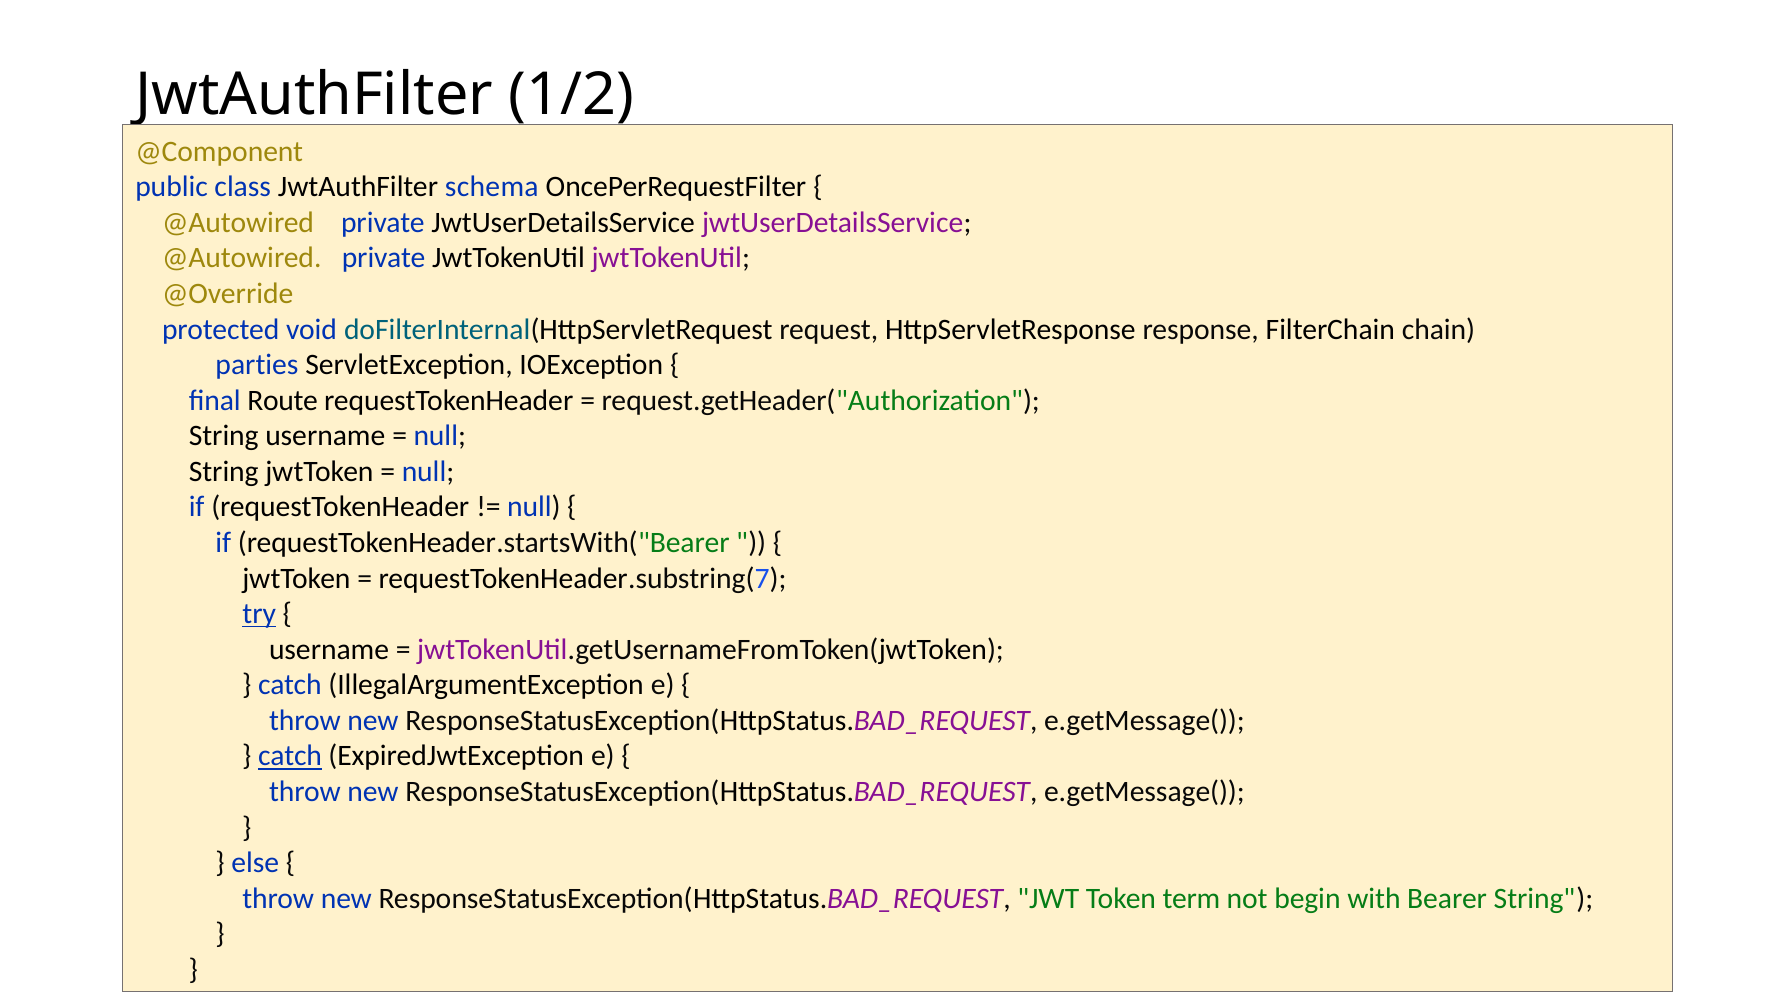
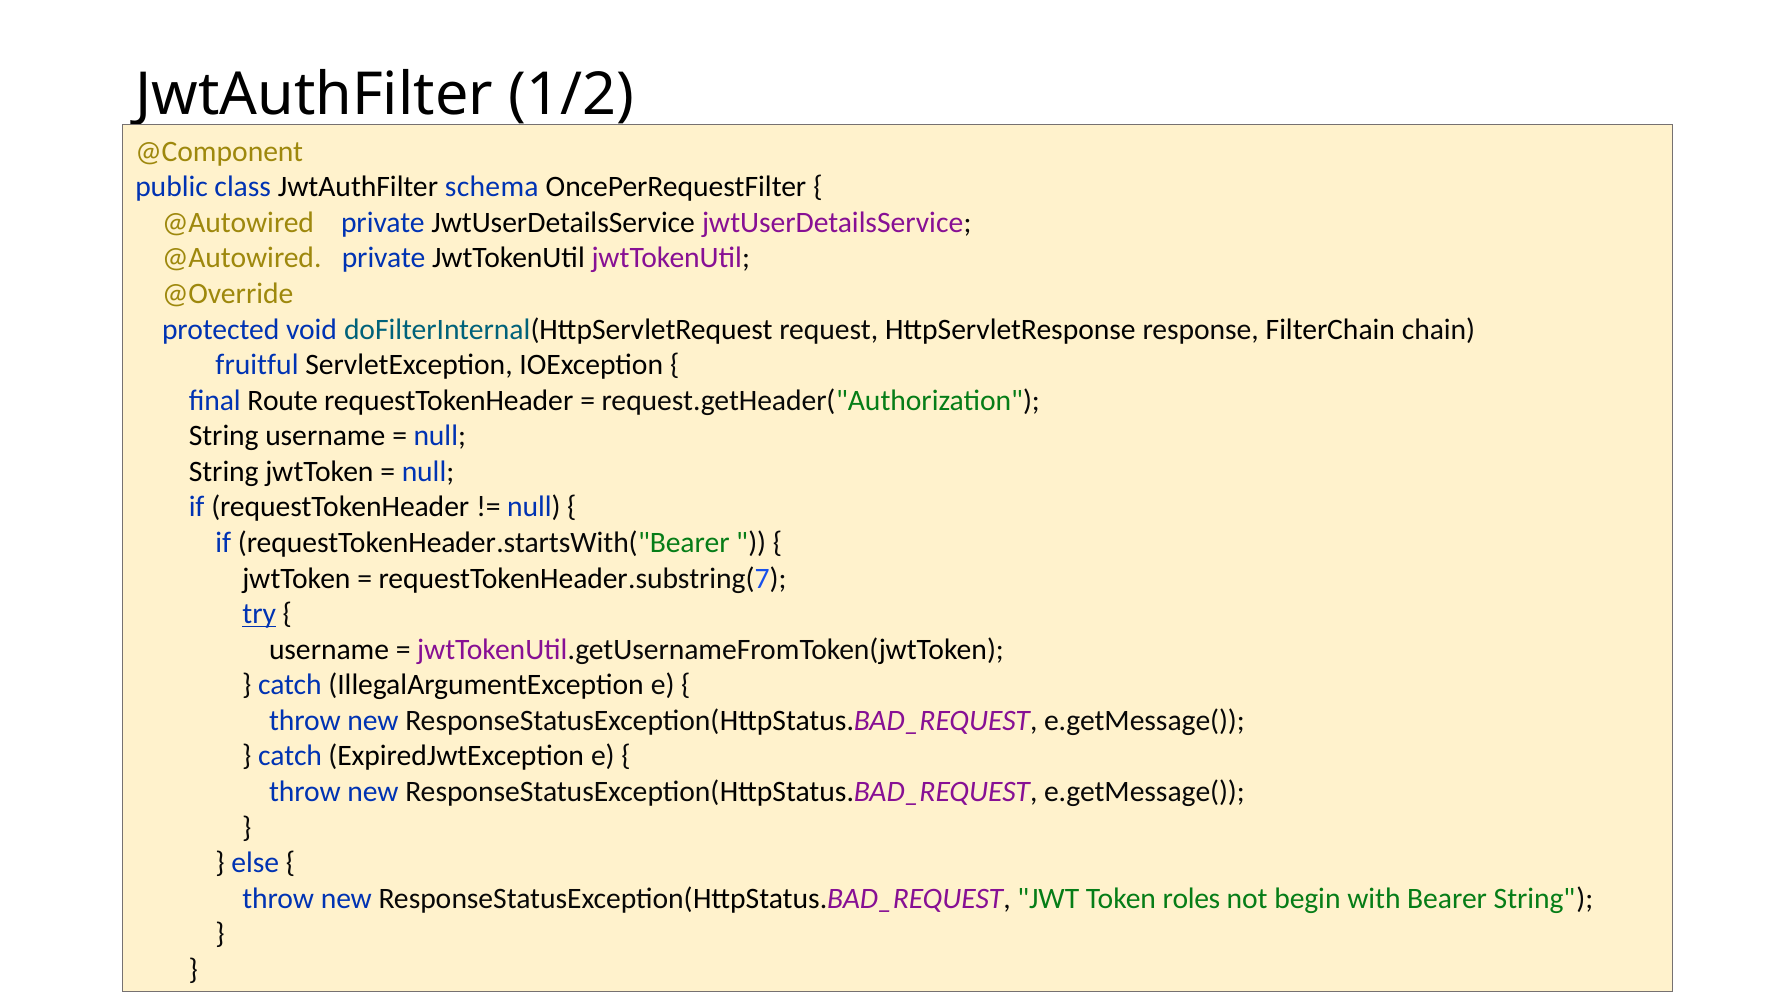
parties: parties -> fruitful (257, 365)
catch underline: present -> none (290, 756)
term: term -> roles (1191, 898)
